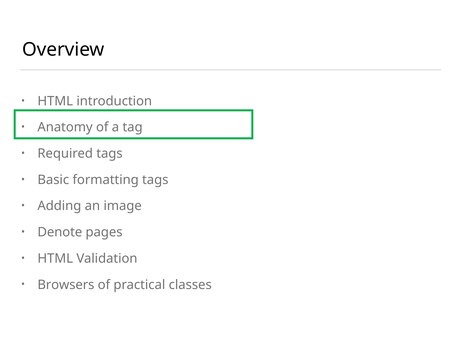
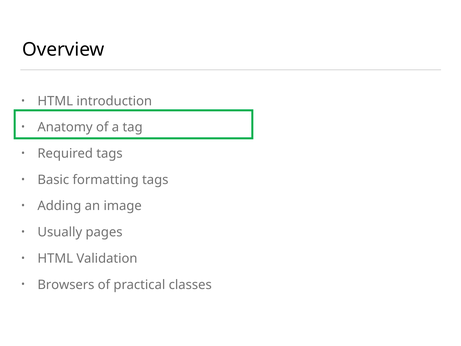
Denote: Denote -> Usually (60, 232)
